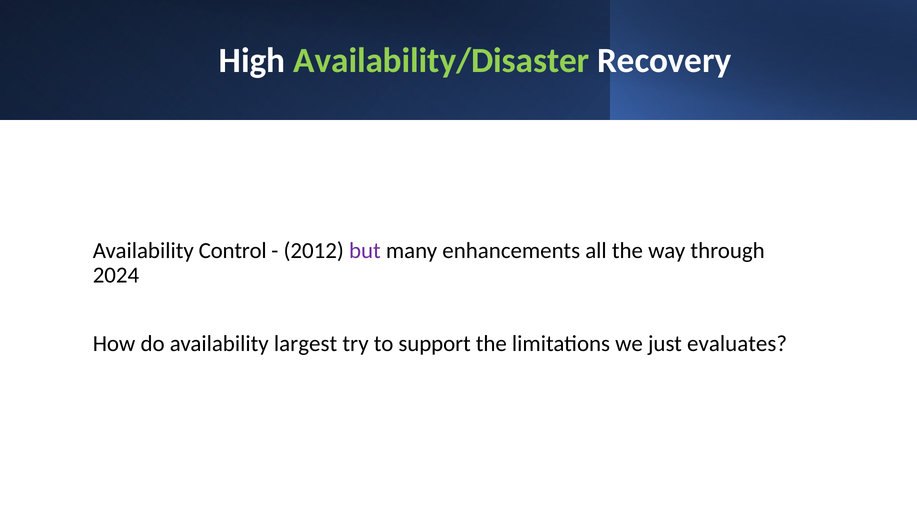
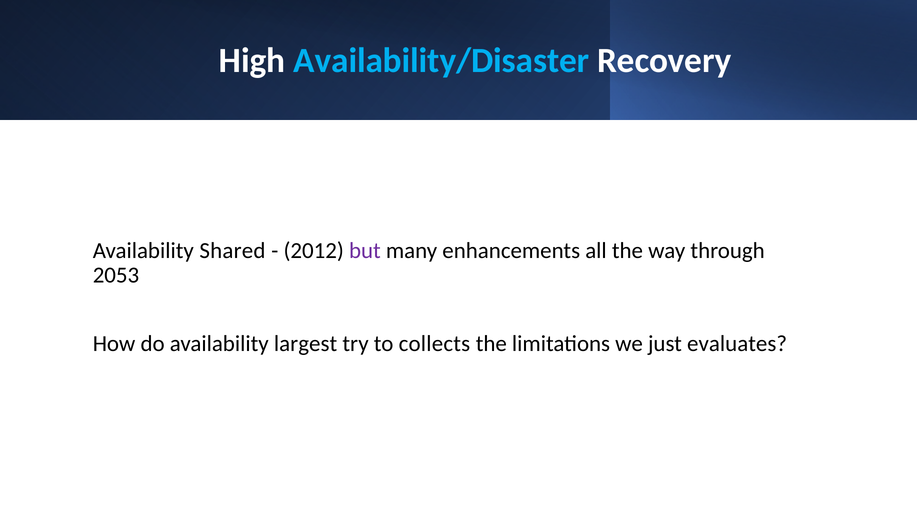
Availability/Disaster colour: light green -> light blue (441, 61)
Control: Control -> Shared (232, 250)
2024: 2024 -> 2053 (116, 275)
support: support -> collects (434, 344)
